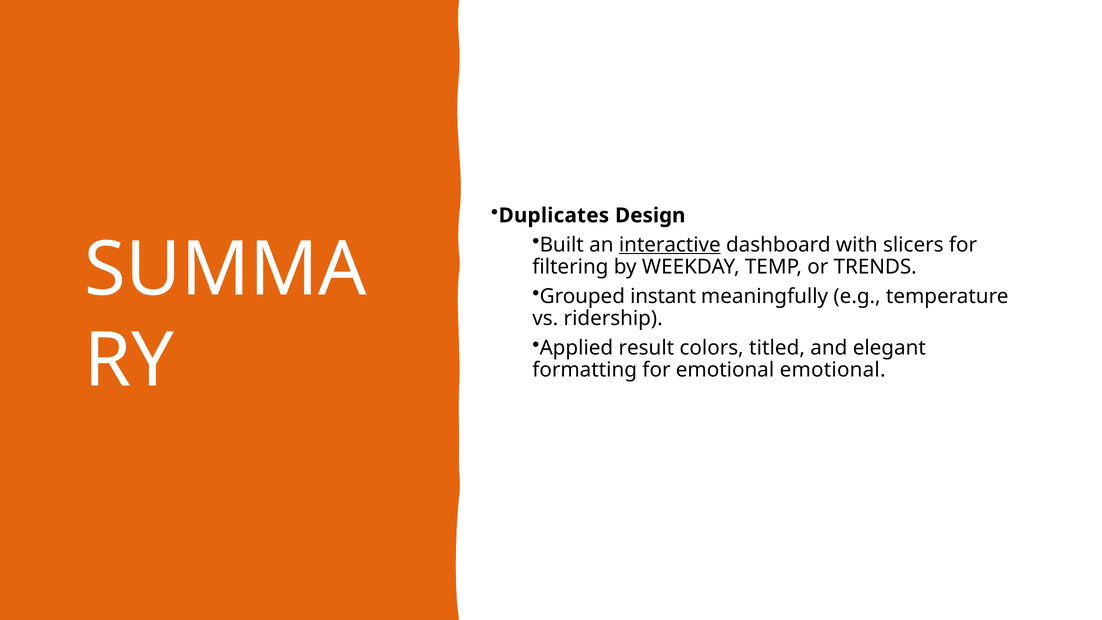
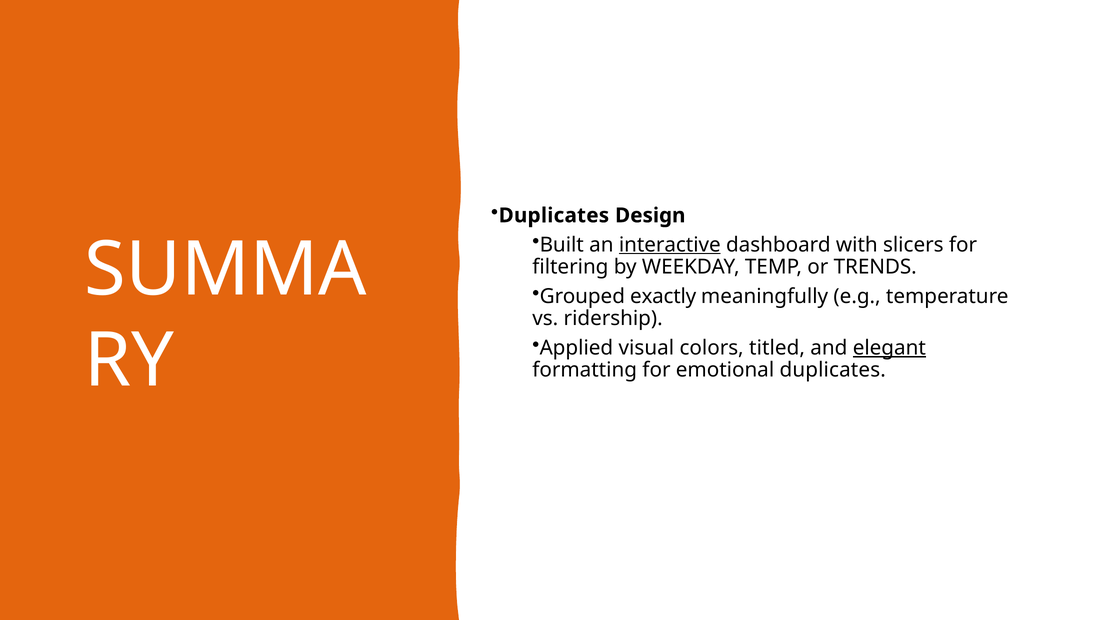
instant: instant -> exactly (663, 296)
result: result -> visual (646, 348)
elegant underline: none -> present (889, 348)
emotional emotional: emotional -> duplicates (833, 370)
